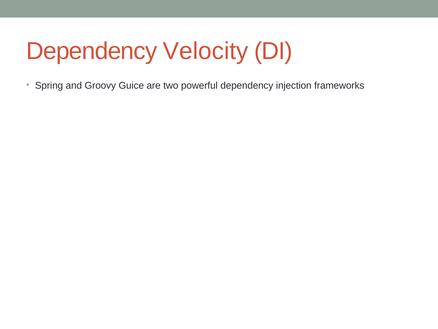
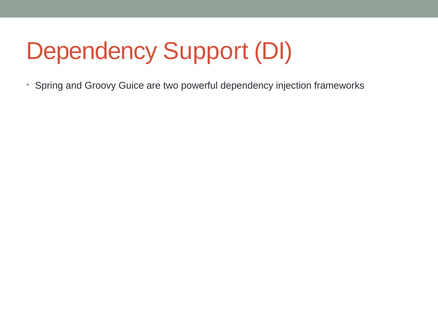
Velocity: Velocity -> Support (206, 51)
